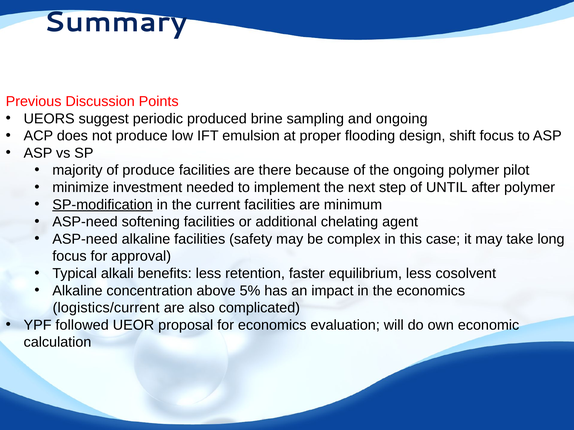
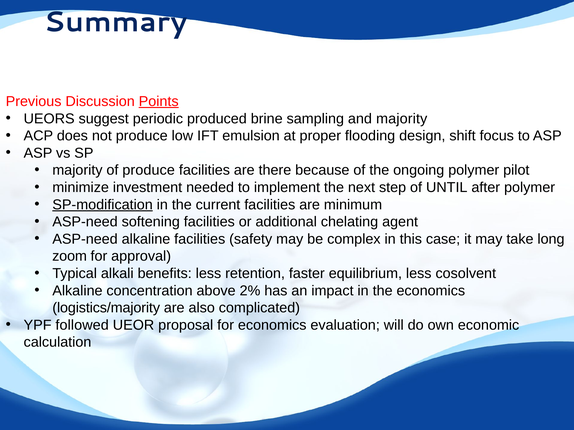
Points underline: none -> present (159, 102)
and ongoing: ongoing -> majority (402, 119)
focus: focus -> zoom (70, 257)
5%: 5% -> 2% (250, 291)
logistics/current: logistics/current -> logistics/majority (106, 308)
